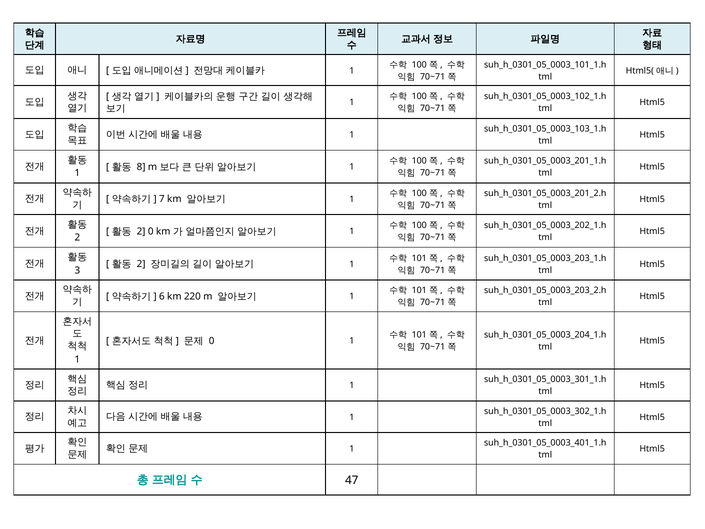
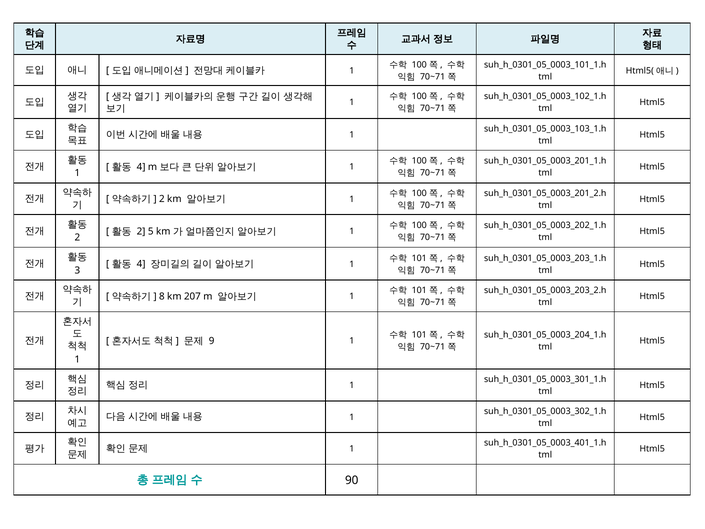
8: 8 -> 4 (141, 167)
7: 7 -> 2 (162, 199)
2 0: 0 -> 5 (151, 231)
2: 2 -> 4 (141, 264)
6: 6 -> 8 (162, 296)
220: 220 -> 207 (192, 296)
0: 0 -> 9 (212, 341)
47: 47 -> 90 (352, 480)
